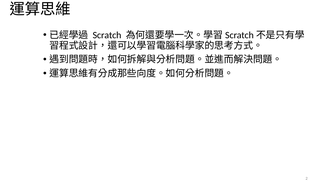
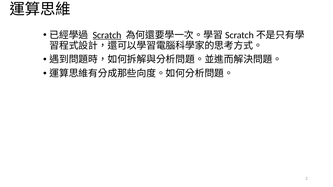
Scratch underline: none -> present (107, 35)
